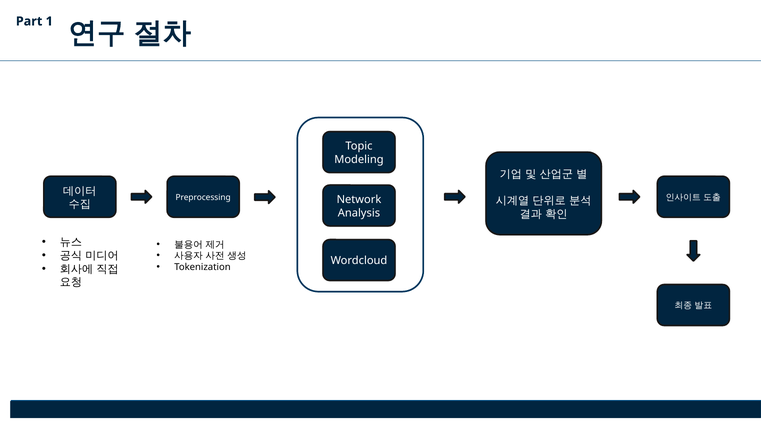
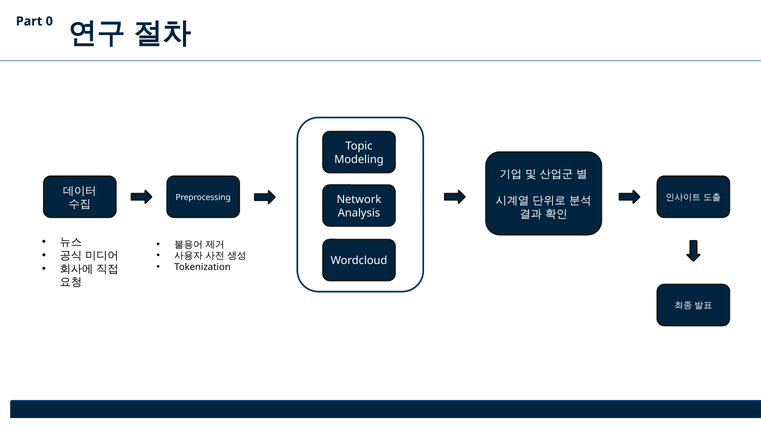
1: 1 -> 0 (49, 21)
